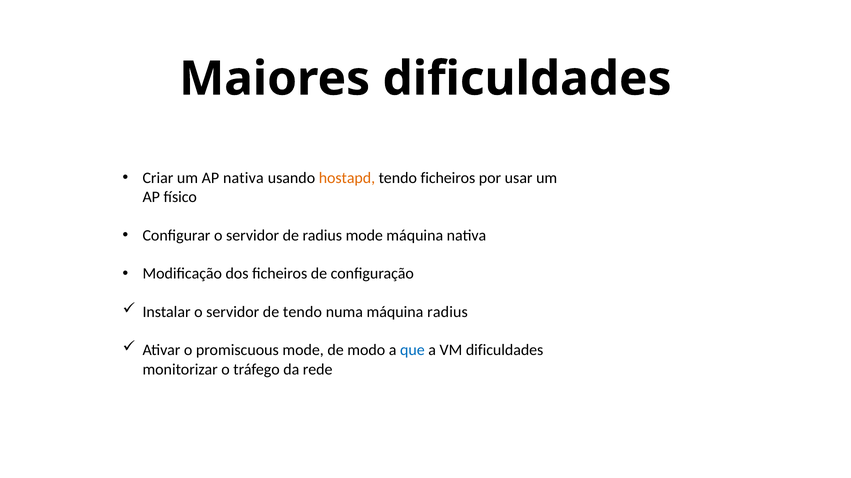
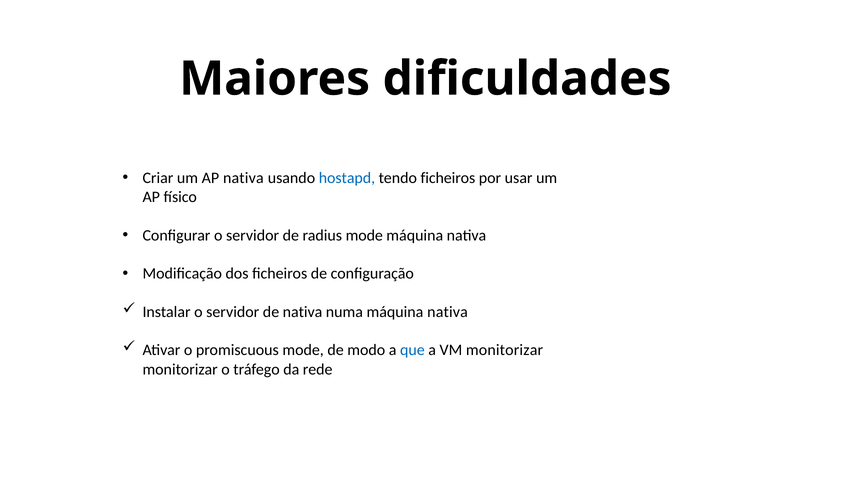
hostapd colour: orange -> blue (347, 178)
de tendo: tendo -> nativa (303, 312)
numa máquina radius: radius -> nativa (448, 312)
VM dificuldades: dificuldades -> monitorizar (505, 351)
